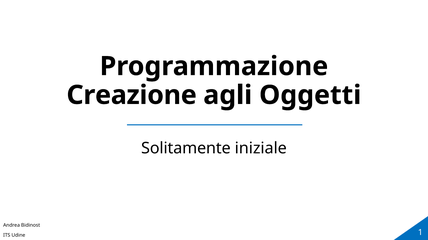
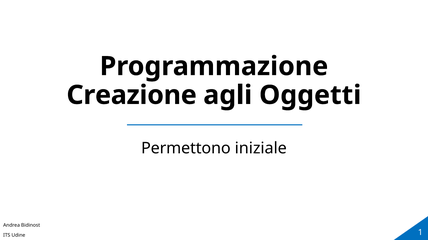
Solitamente: Solitamente -> Permettono (186, 149)
